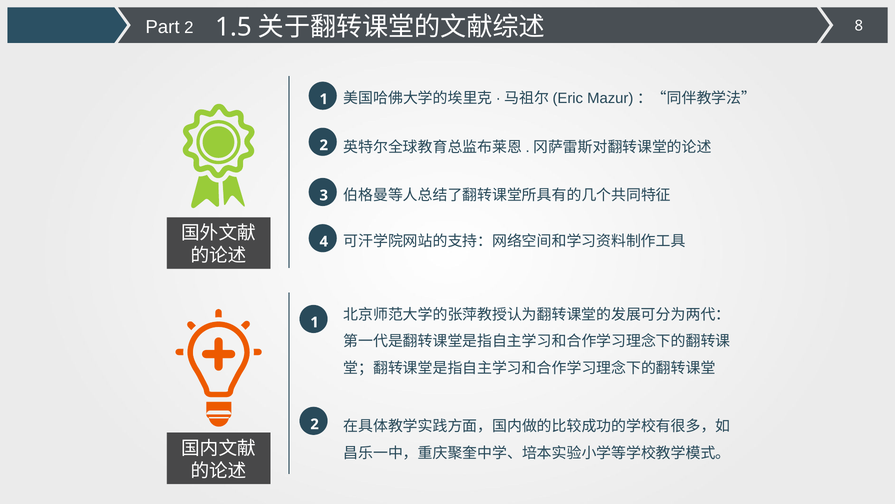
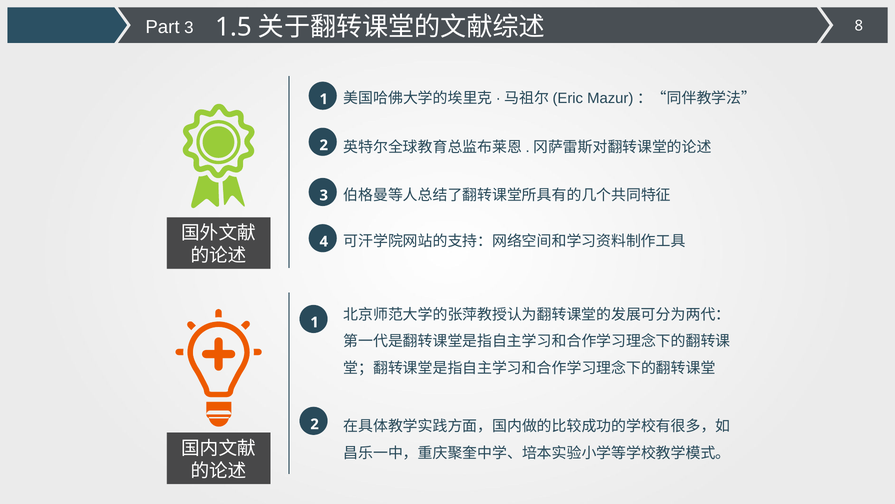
Part 2: 2 -> 3 (189, 27)
